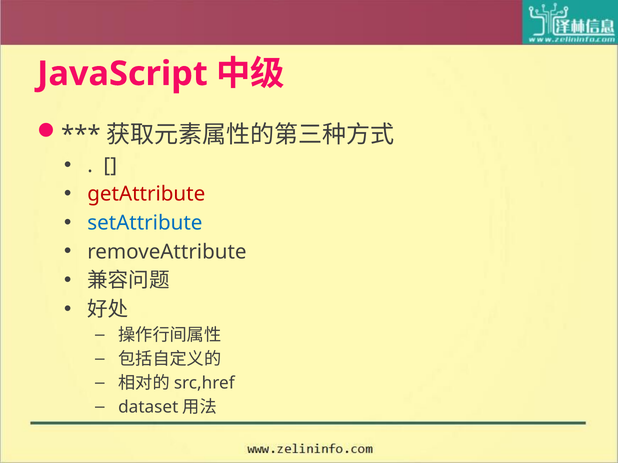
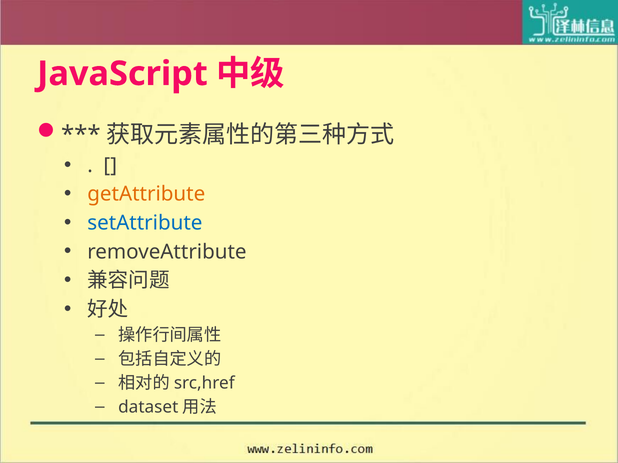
getAttribute colour: red -> orange (146, 194)
